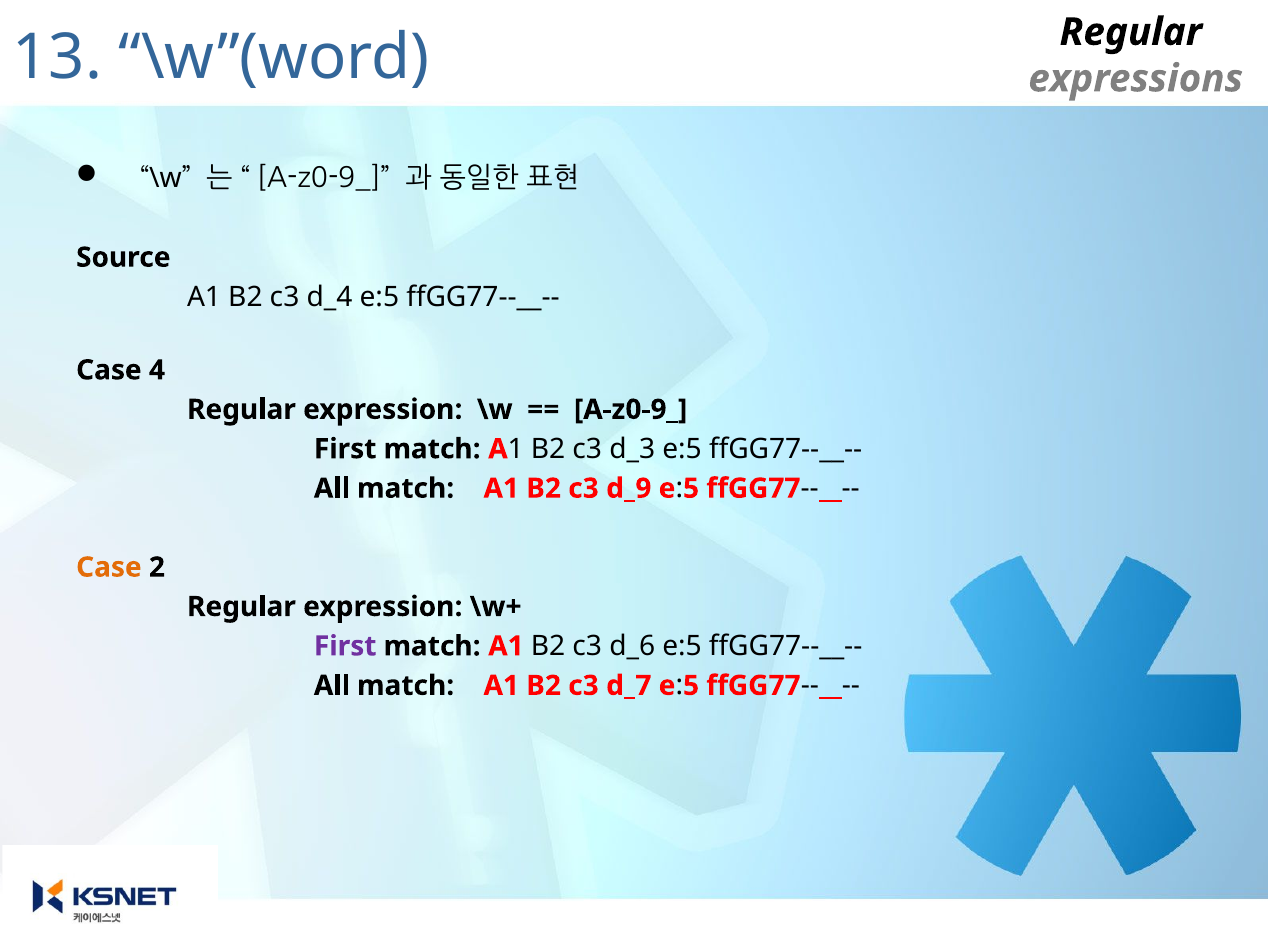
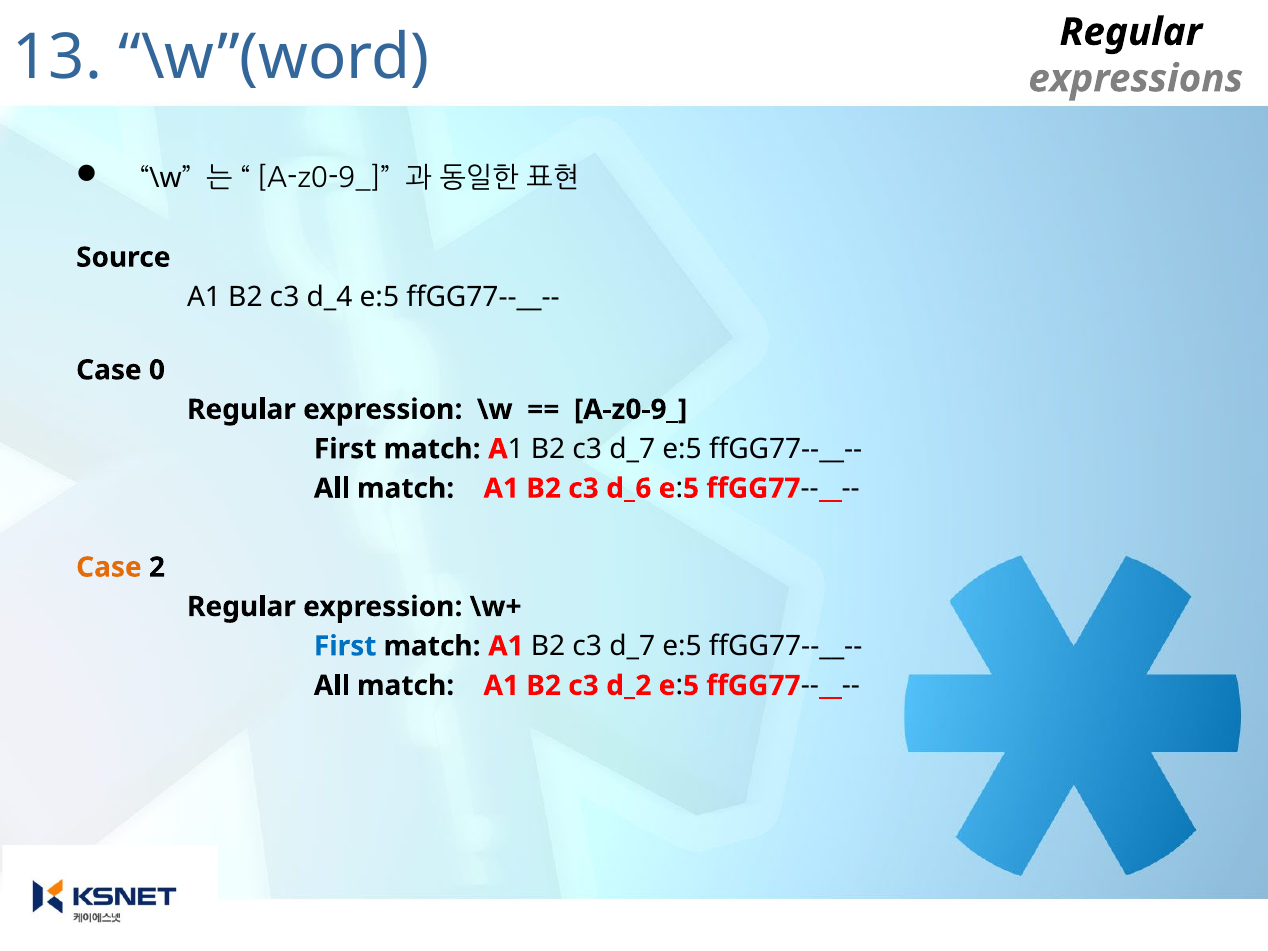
4: 4 -> 0 (157, 370)
d_3: d_3 -> d_7 (632, 449)
d_9: d_9 -> d_6 (629, 488)
First colour: purple -> blue (345, 646)
d_6: d_6 -> d_7 (632, 646)
d_7: d_7 -> d_2 (629, 686)
